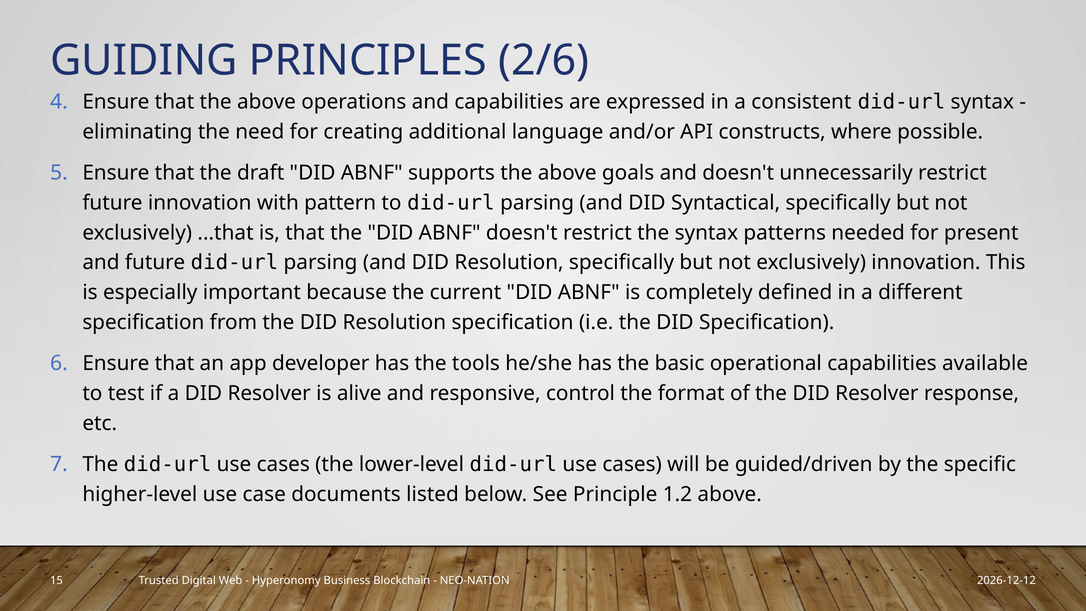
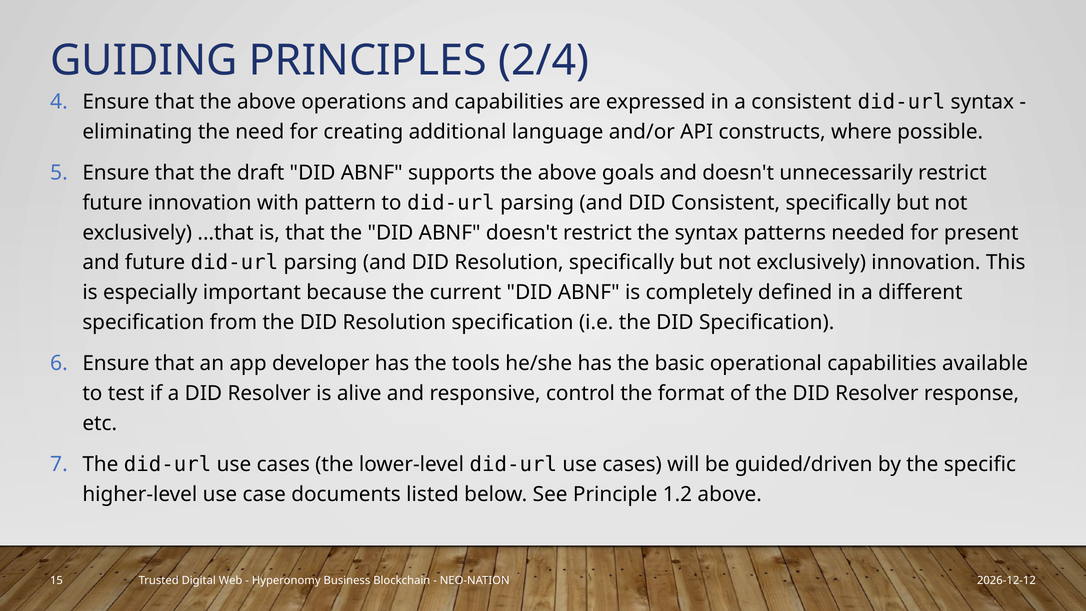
2/6: 2/6 -> 2/4 (544, 60)
DID Syntactical: Syntactical -> Consistent (726, 203)
